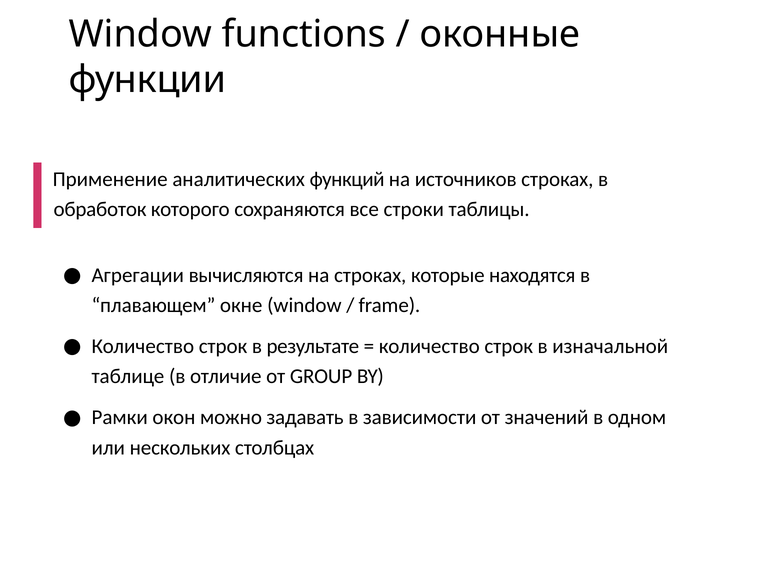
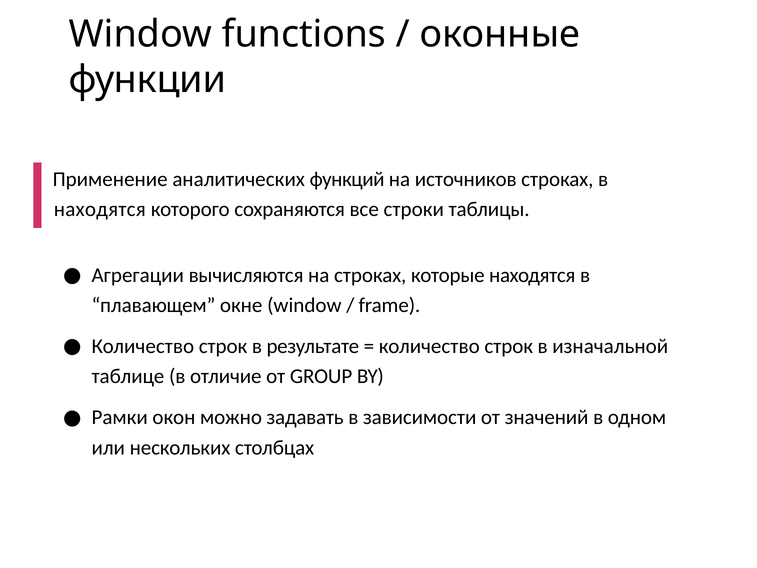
обработок: обработок -> находятся (100, 209)
